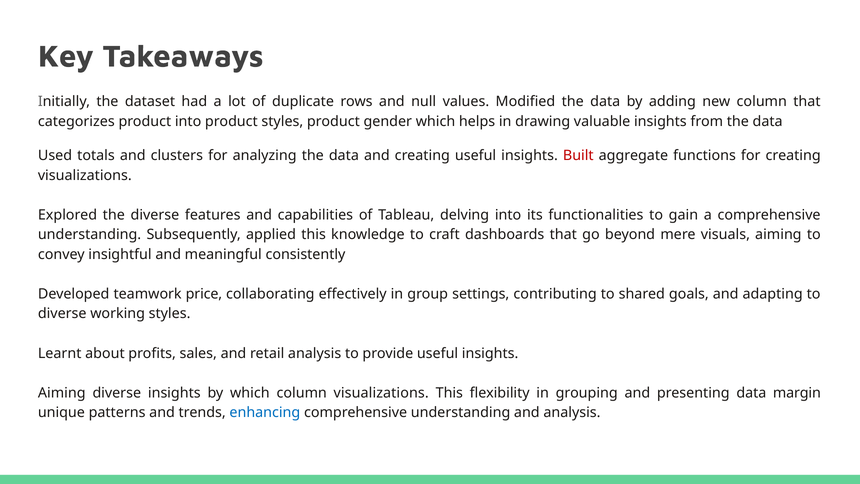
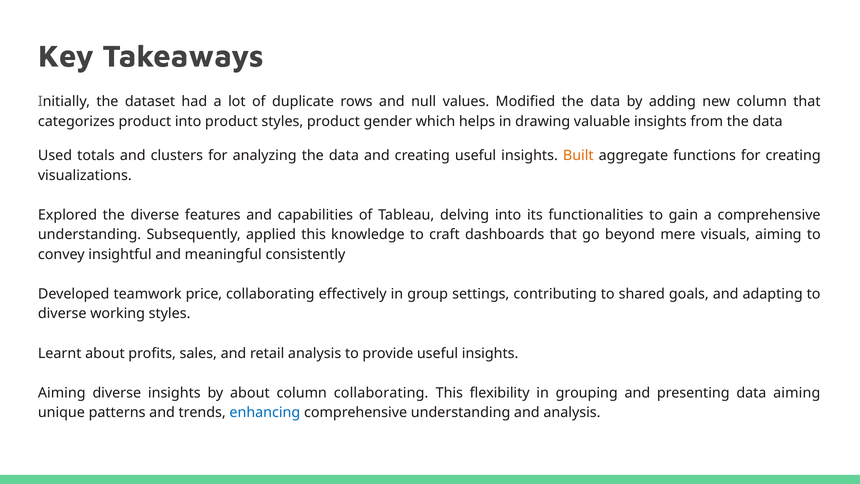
Built colour: red -> orange (578, 155)
by which: which -> about (250, 393)
column visualizations: visualizations -> collaborating (381, 393)
data margin: margin -> aiming (797, 393)
